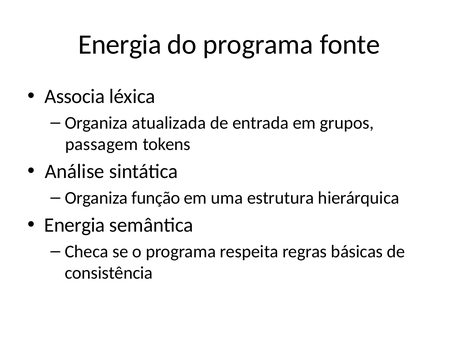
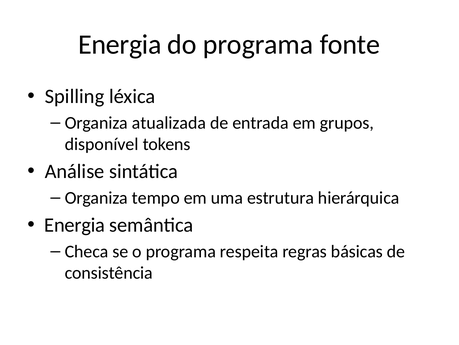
Associa: Associa -> Spilling (75, 96)
passagem: passagem -> disponível (102, 144)
função: função -> tempo (156, 198)
